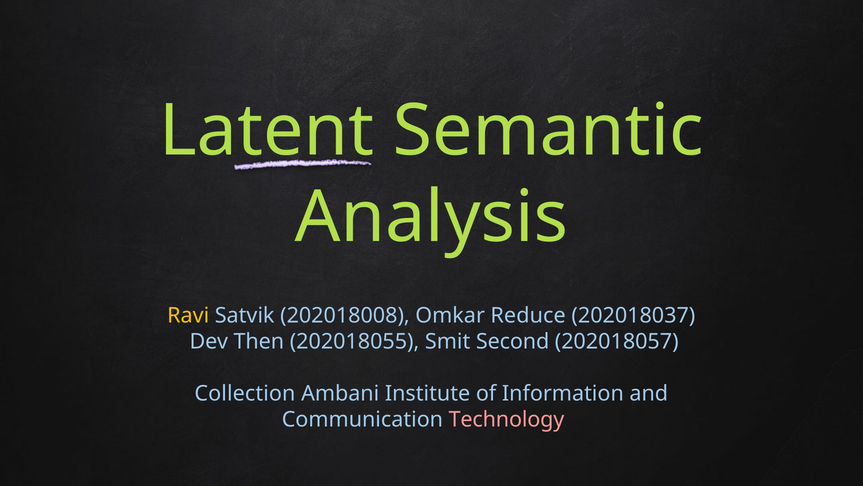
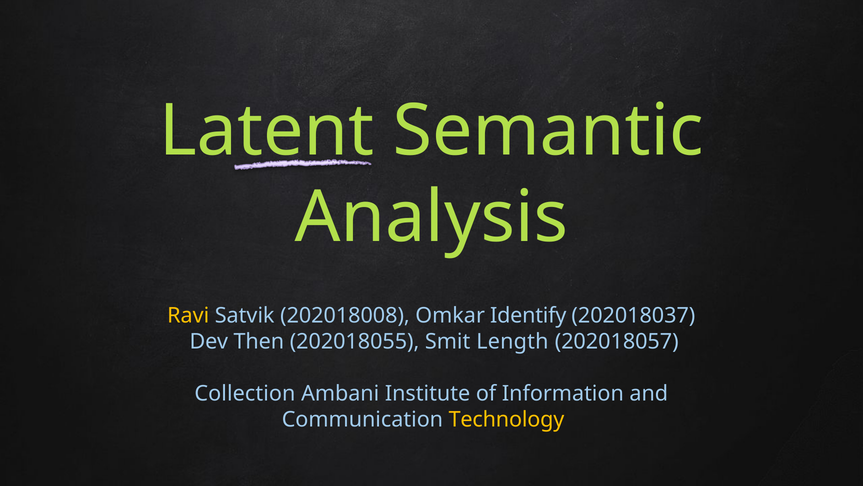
Reduce: Reduce -> Identify (528, 315)
Second: Second -> Length (512, 341)
Technology colour: pink -> yellow (506, 419)
